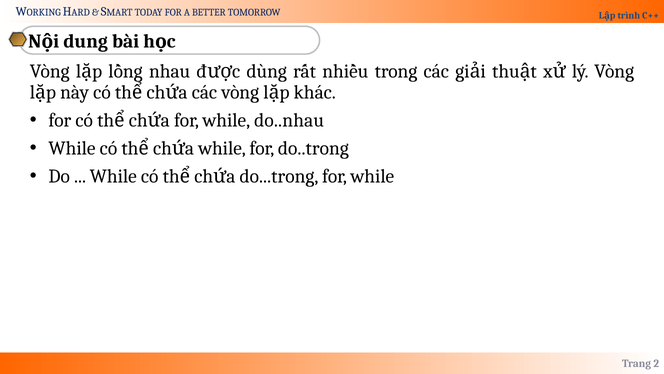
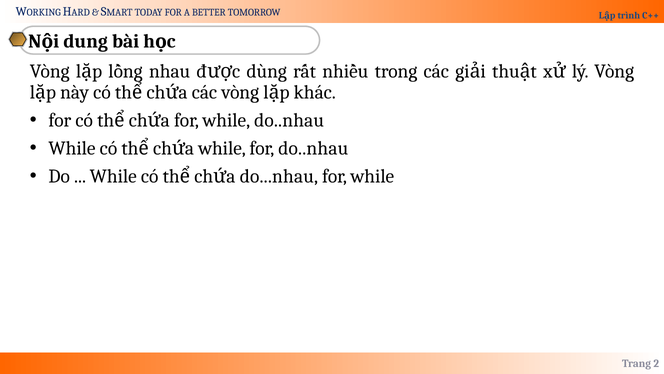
for do..trong: do..trong -> do..nhau (313, 148)
do...trong: do...trong -> do...nhau (279, 176)
